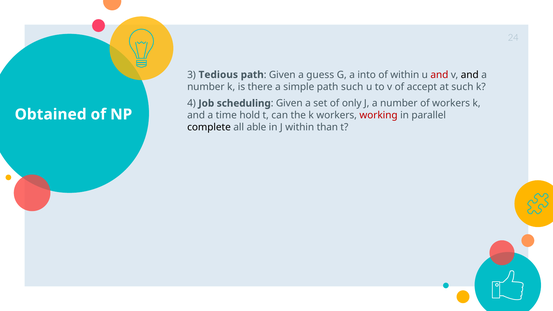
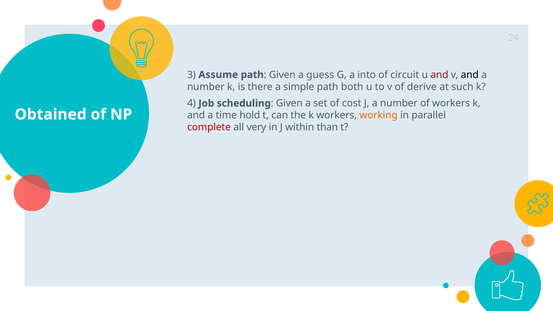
Tedious: Tedious -> Assume (218, 75)
of within: within -> circuit (405, 75)
path such: such -> both (352, 87)
accept: accept -> derive (422, 87)
only: only -> cost (352, 103)
working colour: red -> orange (379, 115)
complete colour: black -> red (209, 127)
able: able -> very (256, 127)
